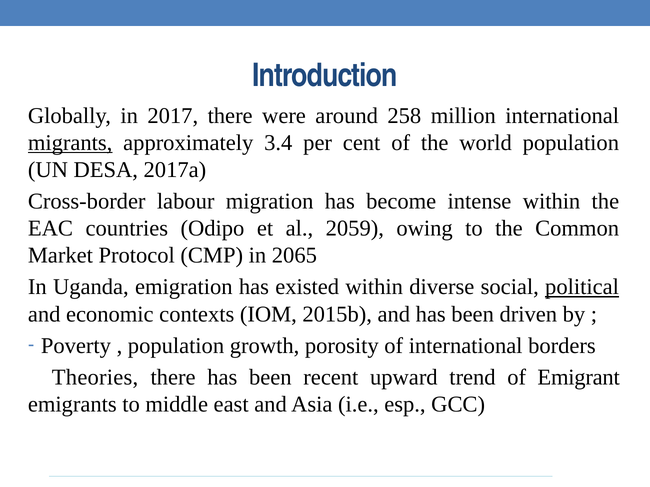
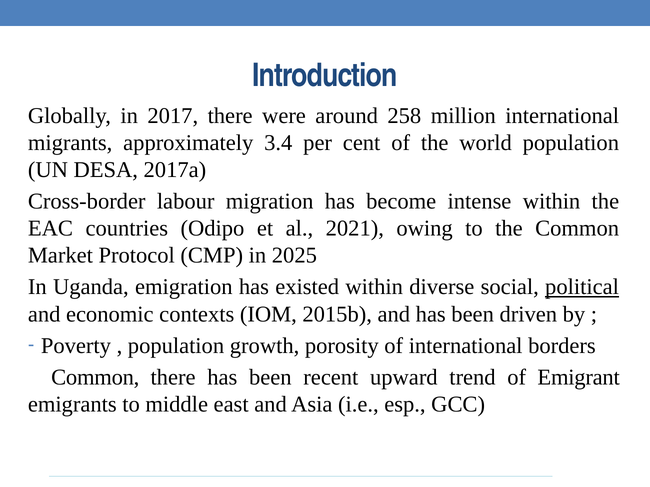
migrants underline: present -> none (70, 143)
2059: 2059 -> 2021 (355, 229)
2065: 2065 -> 2025 (294, 256)
Theories: Theories -> Common (95, 378)
